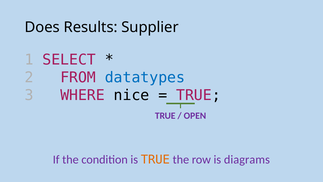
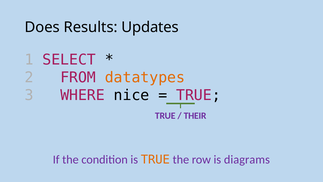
Supplier: Supplier -> Updates (150, 27)
datatypes colour: blue -> orange (145, 77)
OPEN: OPEN -> THEIR (195, 116)
